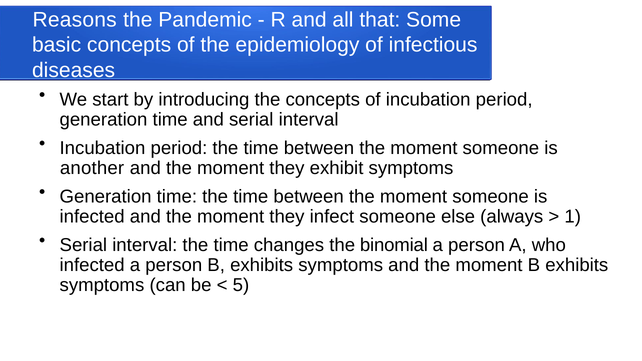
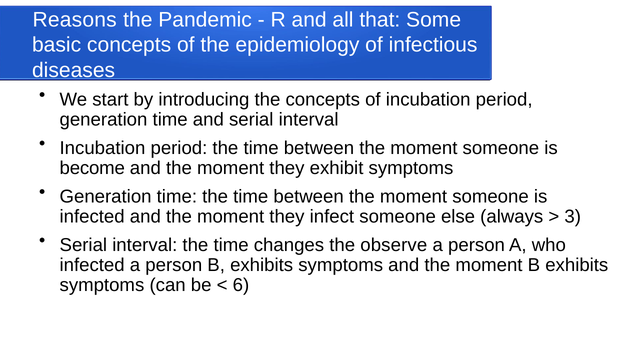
another: another -> become (92, 168)
1: 1 -> 3 (573, 217)
binomial: binomial -> observe (394, 245)
5: 5 -> 6 (241, 285)
